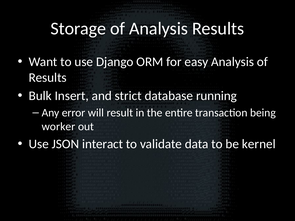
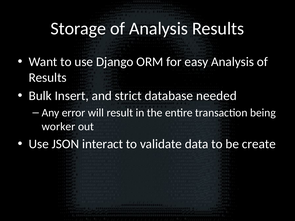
running: running -> needed (216, 96)
kernel: kernel -> create (259, 144)
